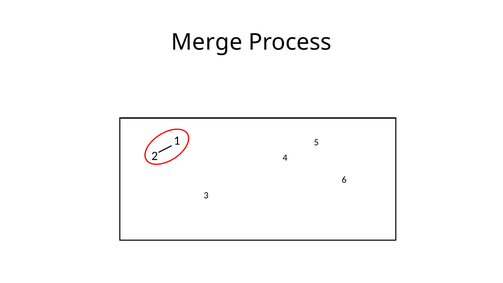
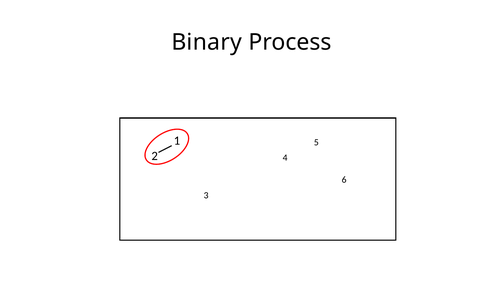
Merge: Merge -> Binary (207, 42)
